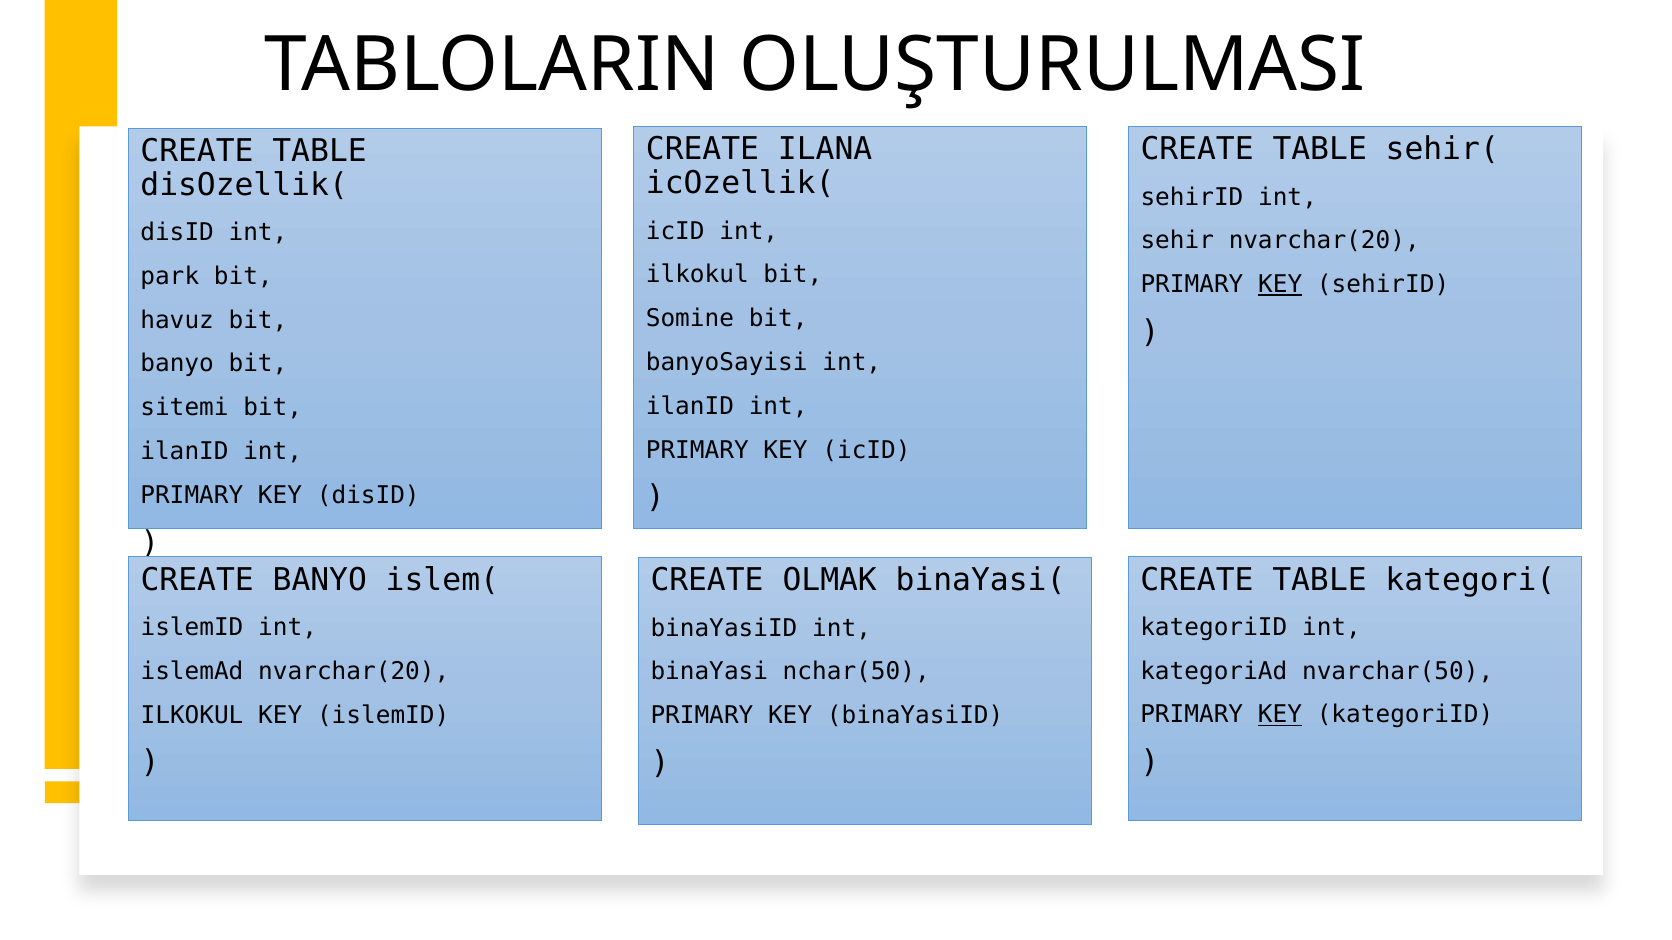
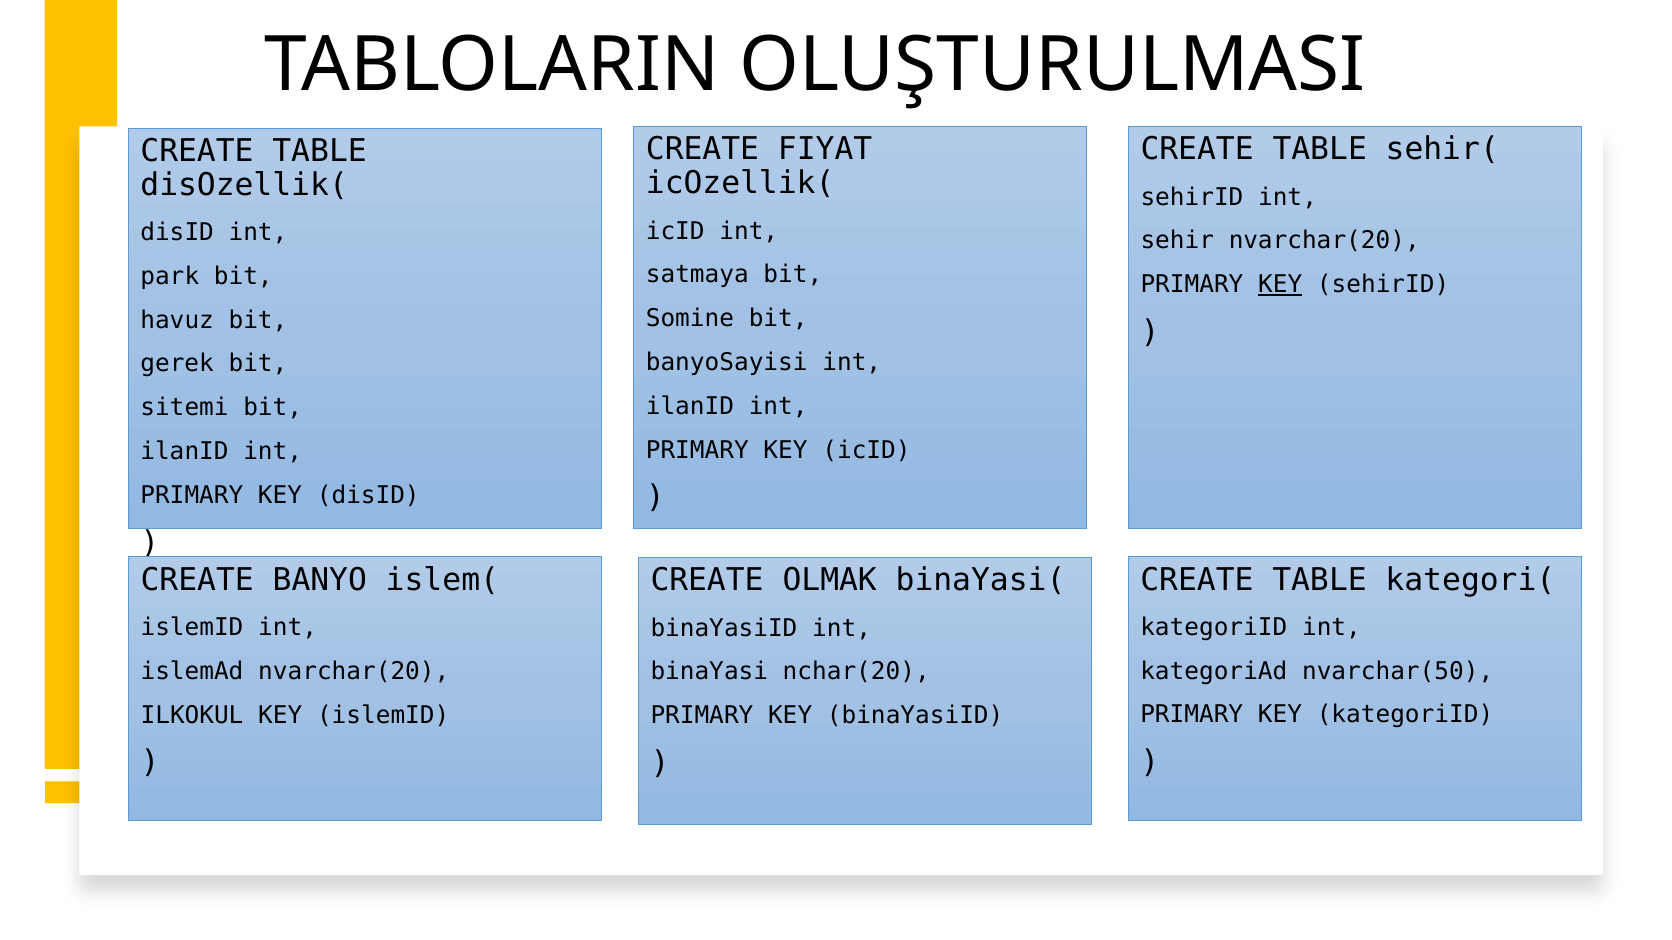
ILANA: ILANA -> FIYAT (825, 150)
ilkokul: ilkokul -> satmaya (697, 275)
banyo: banyo -> gerek (177, 364)
nchar(50: nchar(50 -> nchar(20 (856, 672)
KEY underline: present -> none (1280, 715)
